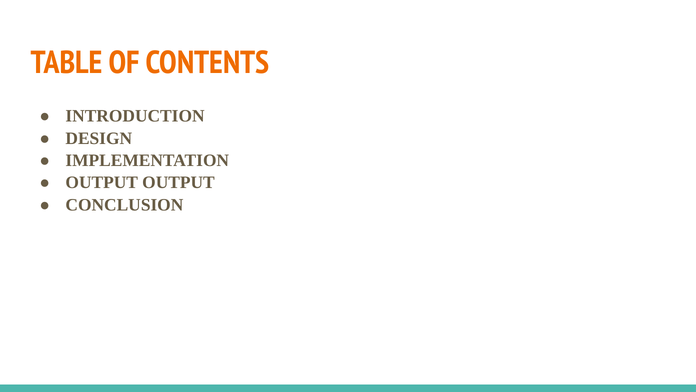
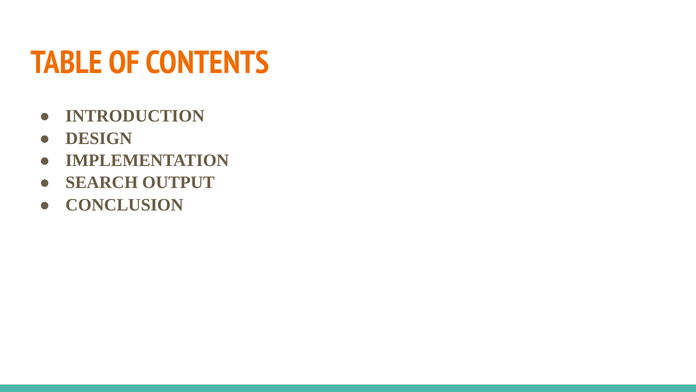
OUTPUT: OUTPUT -> SEARCH (102, 182)
